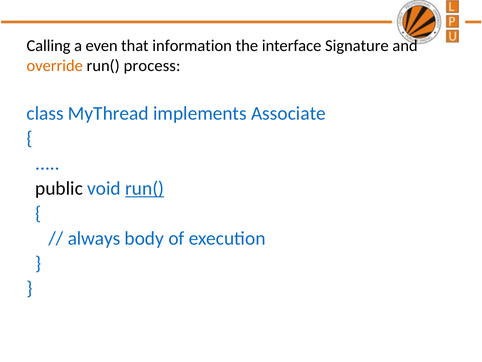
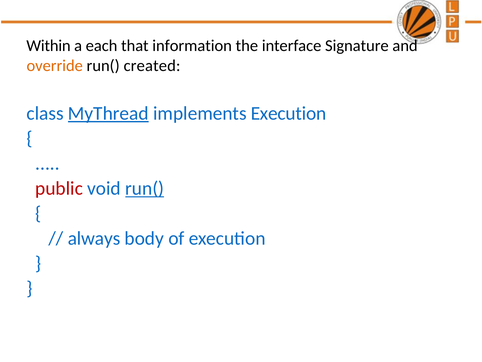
Calling: Calling -> Within (49, 46)
even: even -> each (102, 46)
process: process -> created (152, 66)
MyThread underline: none -> present (108, 113)
implements Associate: Associate -> Execution (289, 113)
public colour: black -> red (59, 188)
